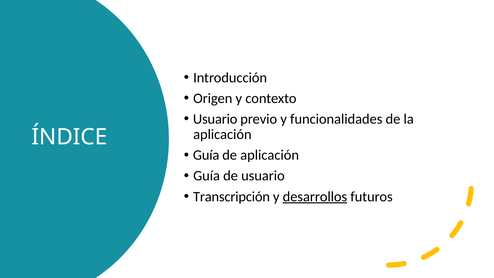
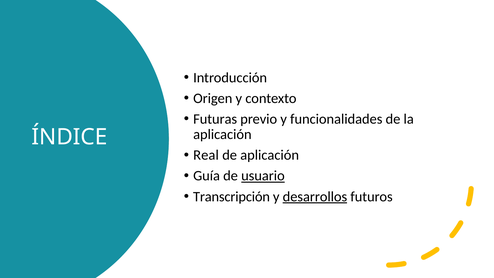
Usuario: Usuario -> Futuras (215, 119)
Guía: Guía -> Real (206, 155)
usuario underline: none -> present (263, 176)
